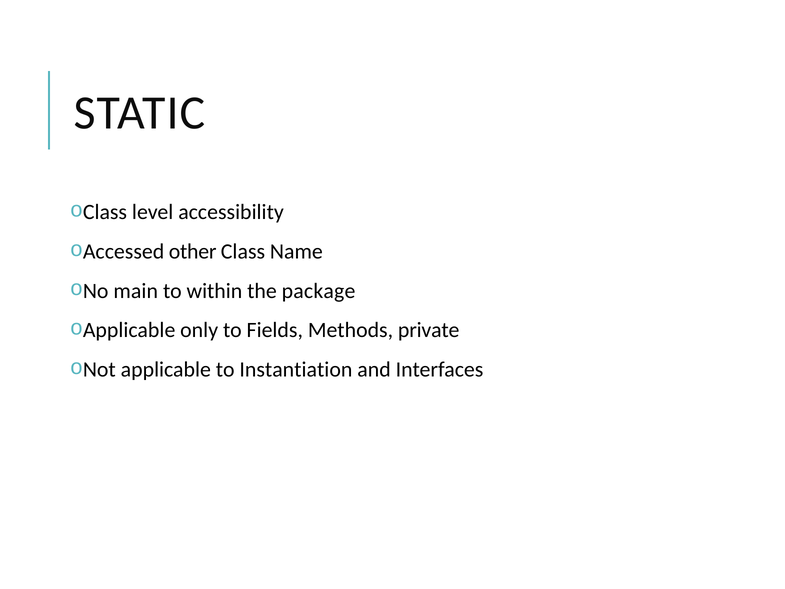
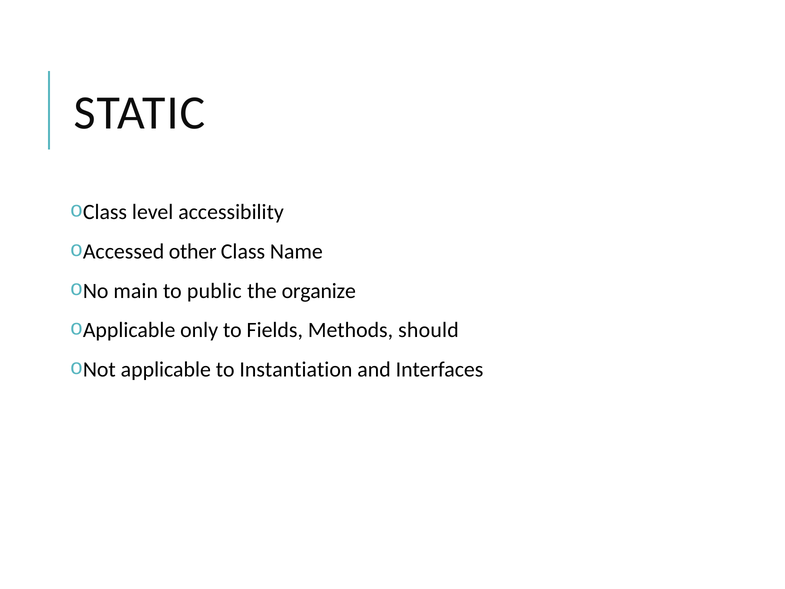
within: within -> public (214, 291)
package: package -> organize (319, 291)
private: private -> should (428, 330)
